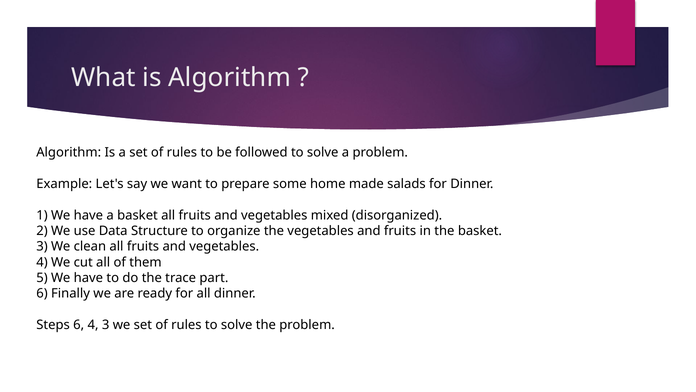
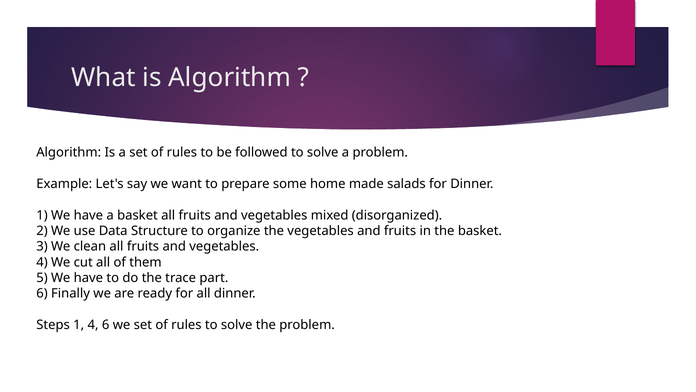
Steps 6: 6 -> 1 (79, 325)
4 3: 3 -> 6 (106, 325)
